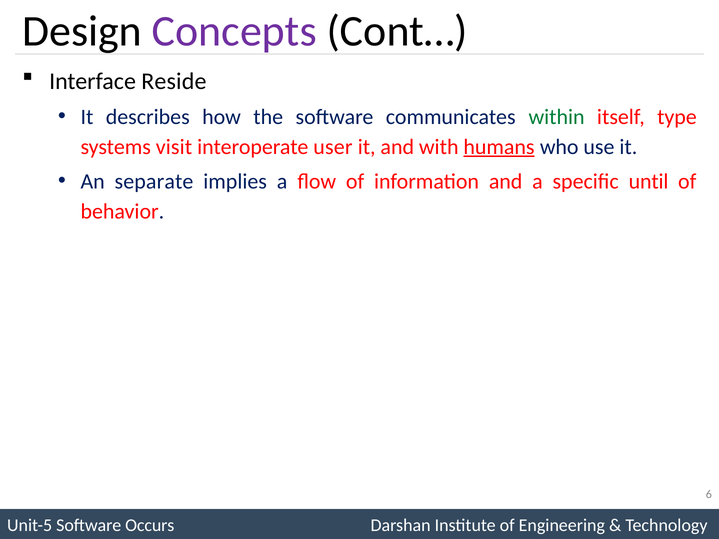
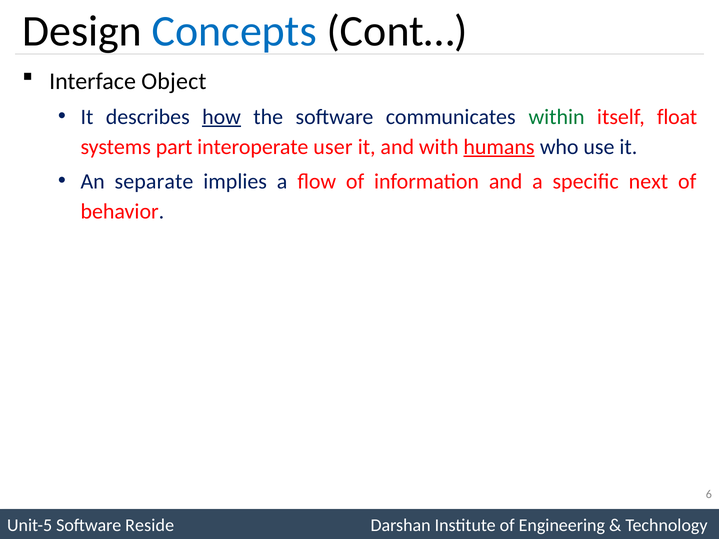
Concepts colour: purple -> blue (234, 31)
Reside: Reside -> Object (174, 81)
how underline: none -> present (222, 117)
type: type -> float (677, 117)
visit: visit -> part (174, 147)
until: until -> next (648, 181)
Occurs: Occurs -> Reside (150, 526)
